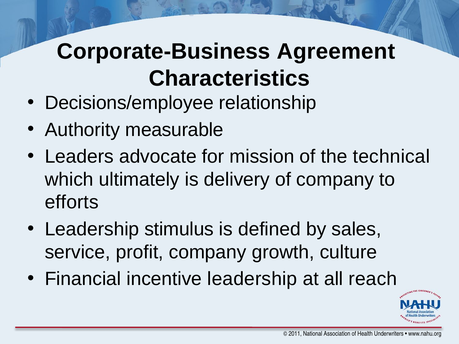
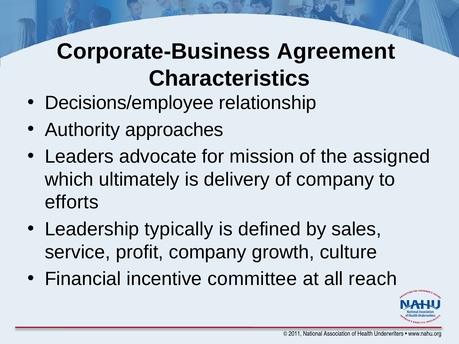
measurable: measurable -> approaches (174, 130)
technical: technical -> assigned (391, 157)
stimulus: stimulus -> typically (179, 229)
incentive leadership: leadership -> committee (252, 279)
